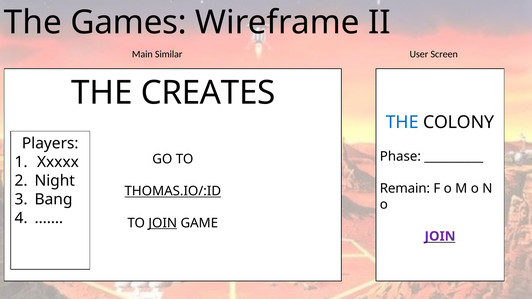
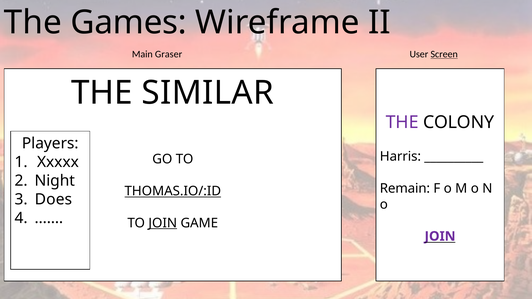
Similar: Similar -> Graser (169, 54)
Screen underline: none -> present (444, 54)
CREATES: CREATES -> SIMILAR (208, 93)
THE colour: blue -> purple (402, 122)
Phase: Phase -> Harris (400, 157)
Bang: Bang -> Does (53, 200)
